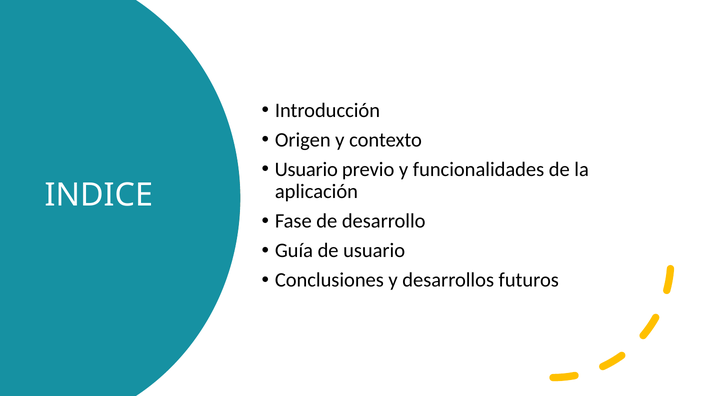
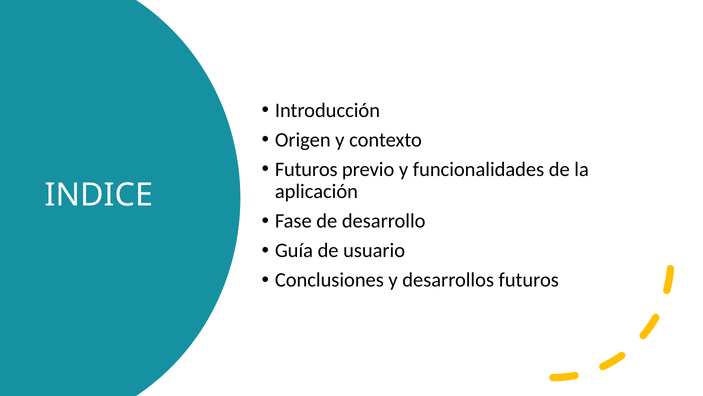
Usuario: Usuario -> Futuros (306, 169)
